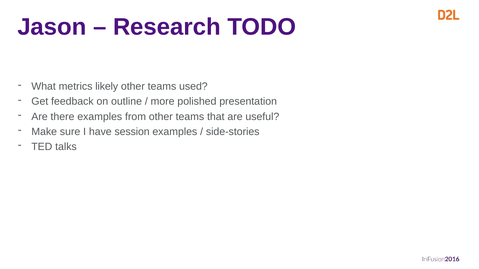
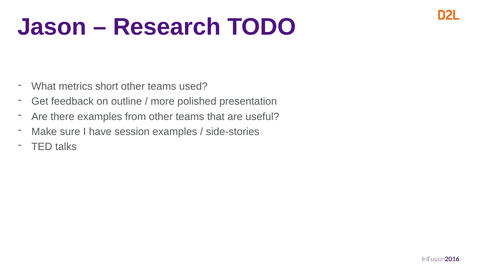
likely: likely -> short (107, 87)
